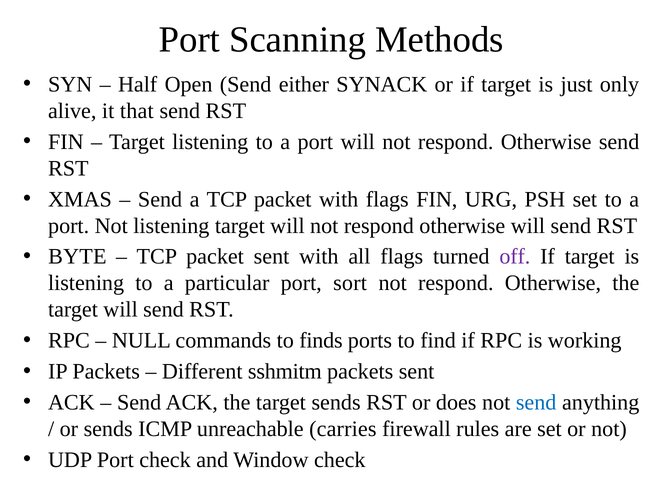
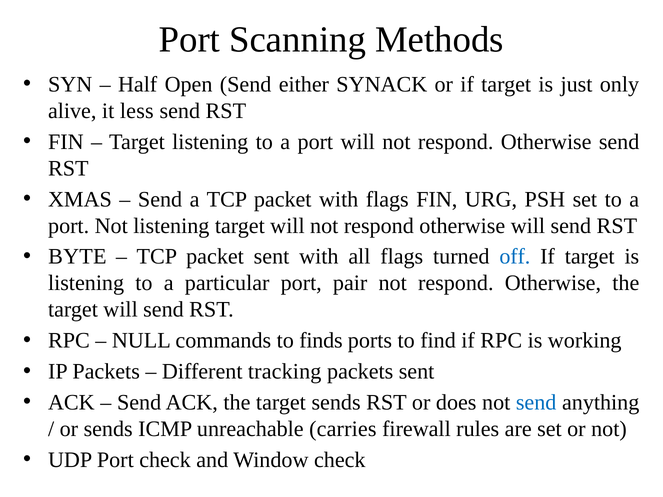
that: that -> less (137, 111)
off colour: purple -> blue (515, 257)
sort: sort -> pair (350, 283)
sshmitm: sshmitm -> tracking (285, 372)
